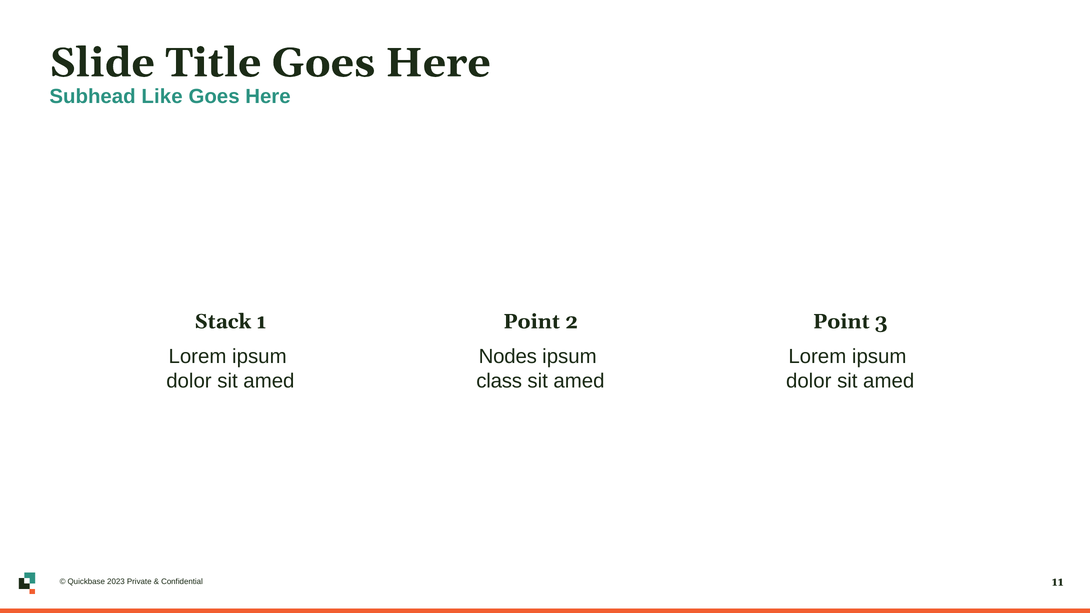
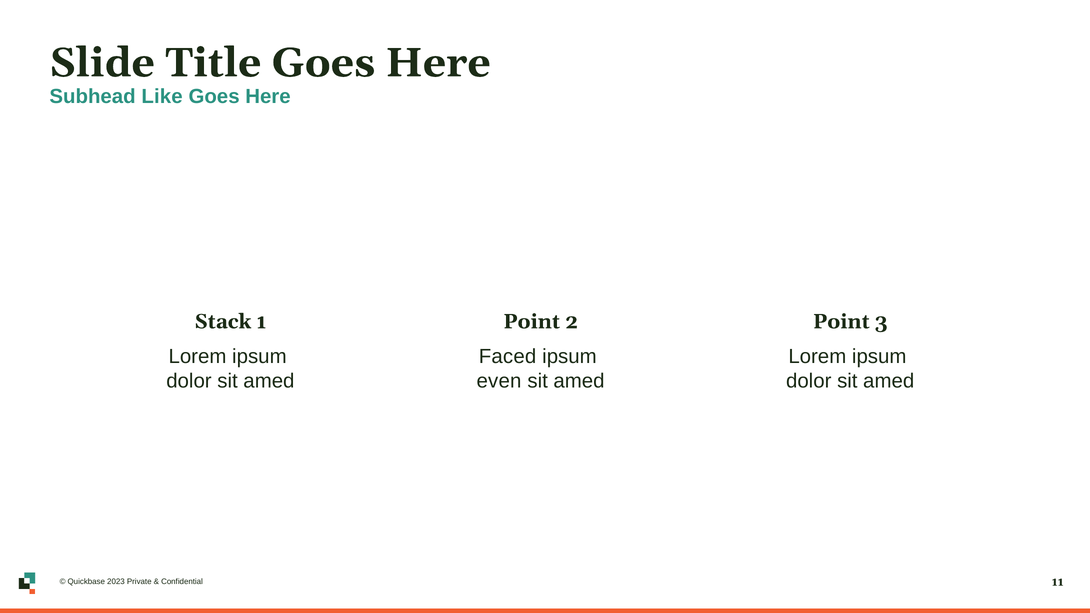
Nodes: Nodes -> Faced (508, 357)
class: class -> even (499, 381)
